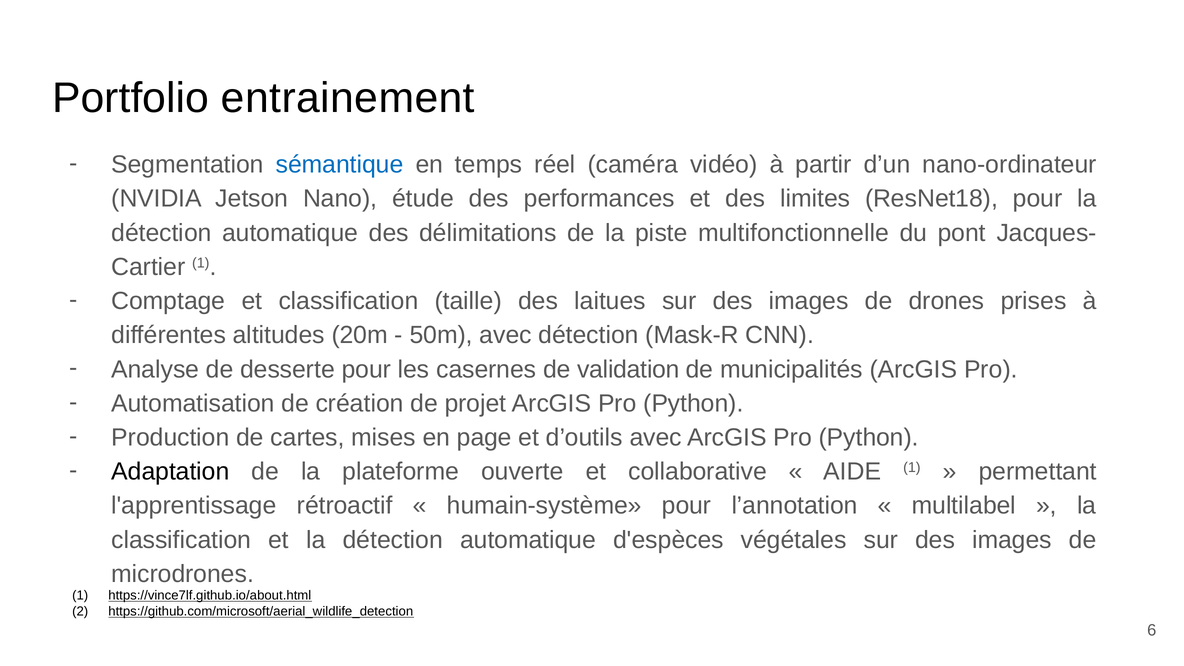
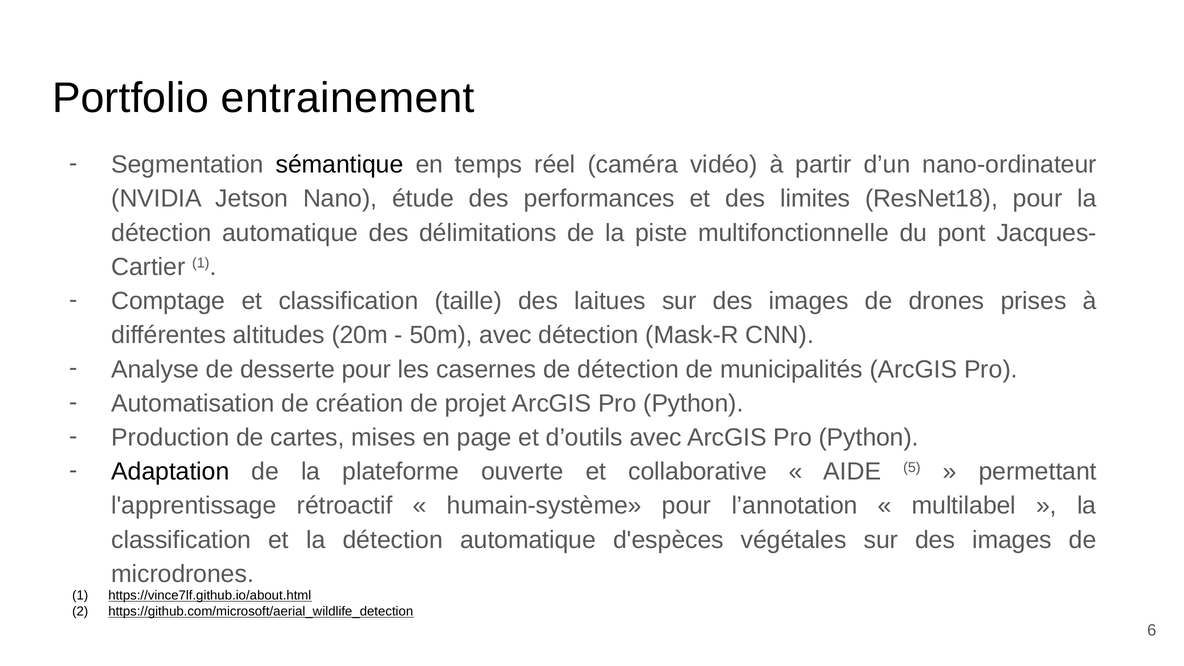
sémantique colour: blue -> black (340, 165)
de validation: validation -> détection (628, 369)
AIDE 1: 1 -> 5 (912, 468)
